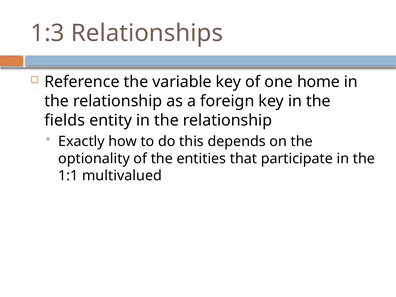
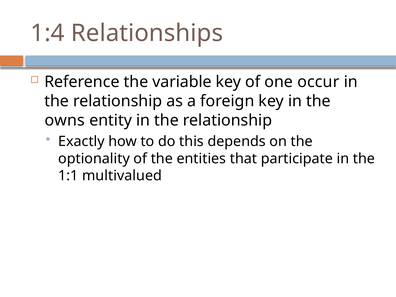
1:3: 1:3 -> 1:4 (48, 33)
home: home -> occur (318, 82)
fields: fields -> owns (65, 120)
